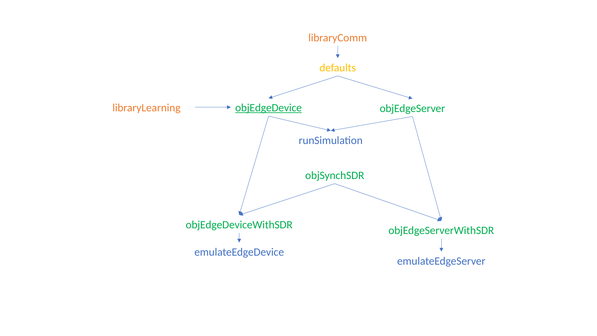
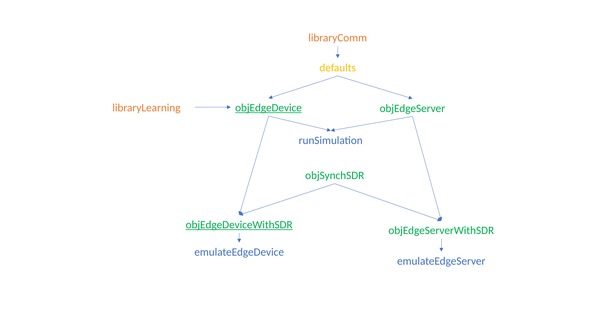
objEdgeDeviceWithSDR underline: none -> present (239, 225)
